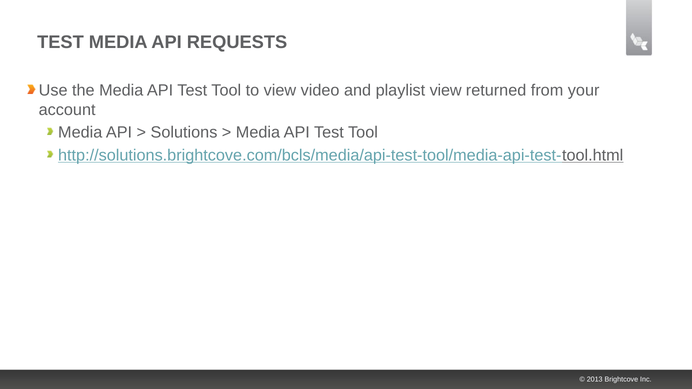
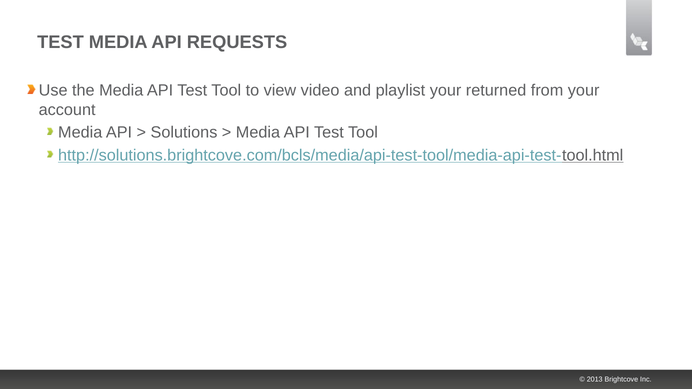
playlist view: view -> your (446, 90)
